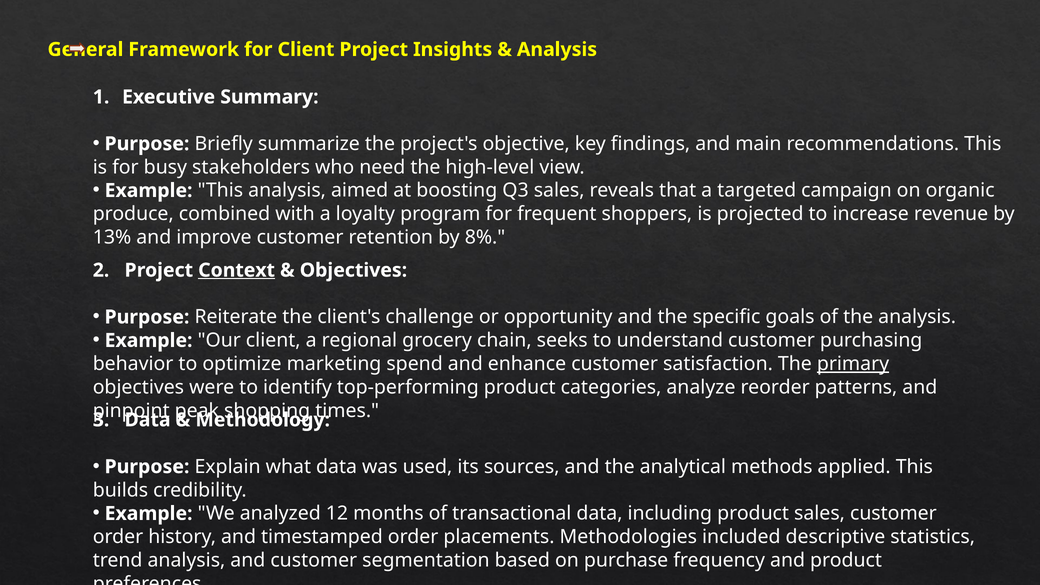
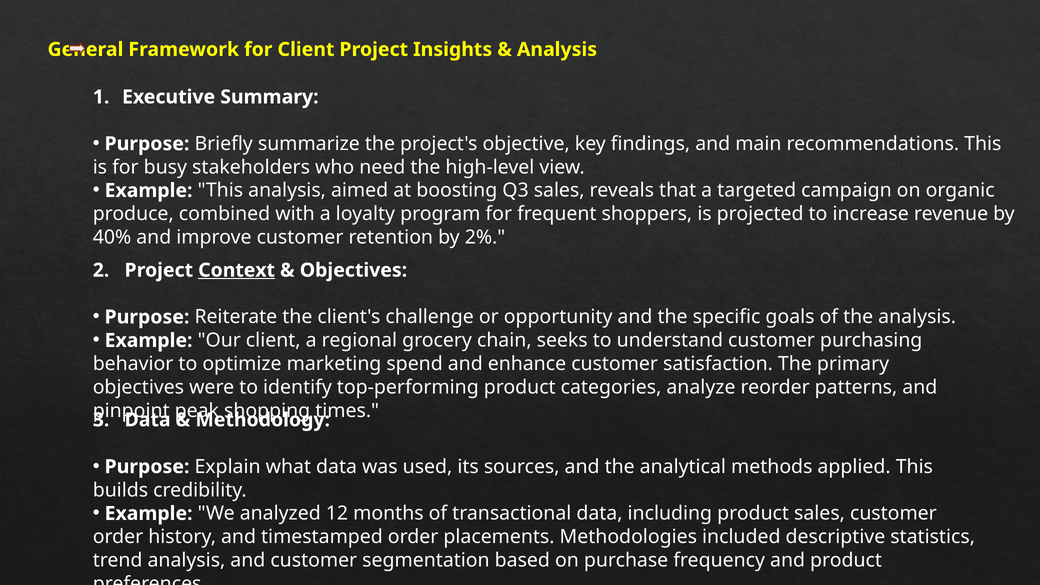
13%: 13% -> 40% (112, 237)
8%: 8% -> 2% (485, 237)
primary underline: present -> none (853, 364)
